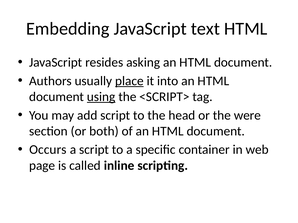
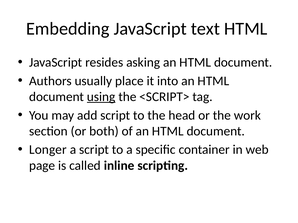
place underline: present -> none (129, 81)
were: were -> work (247, 116)
Occurs: Occurs -> Longer (48, 150)
